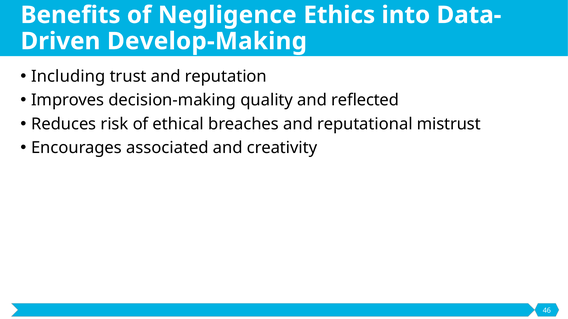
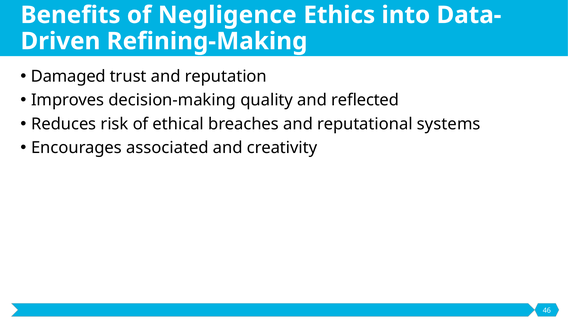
Develop-Making: Develop-Making -> Refining-Making (207, 41)
Including: Including -> Damaged (68, 77)
mistrust: mistrust -> systems (449, 124)
